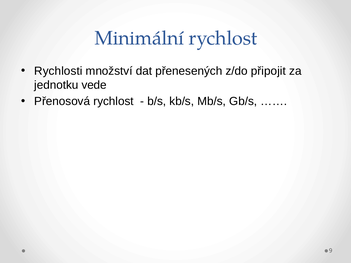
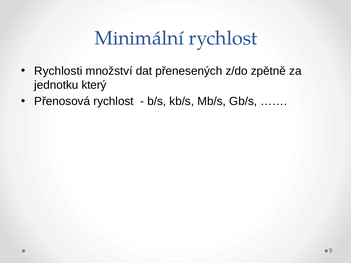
připojit: připojit -> zpětně (268, 71)
vede: vede -> který (94, 85)
